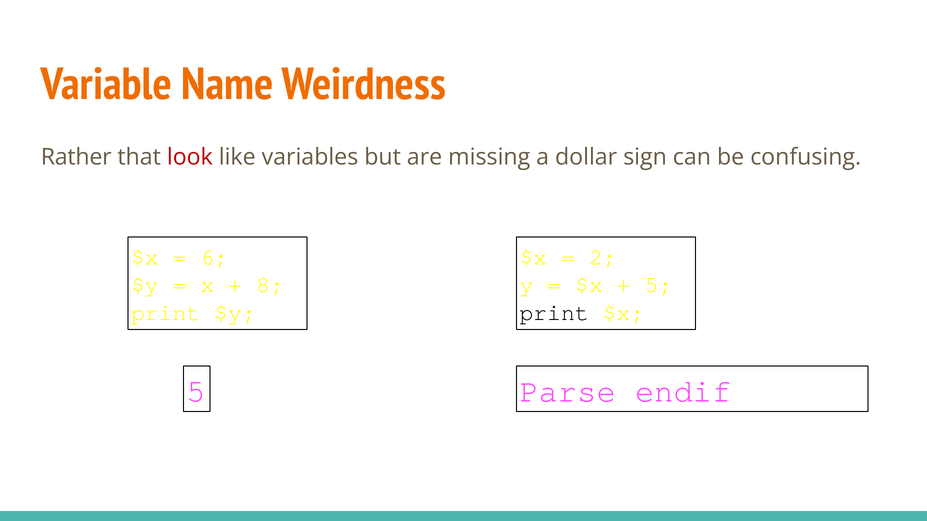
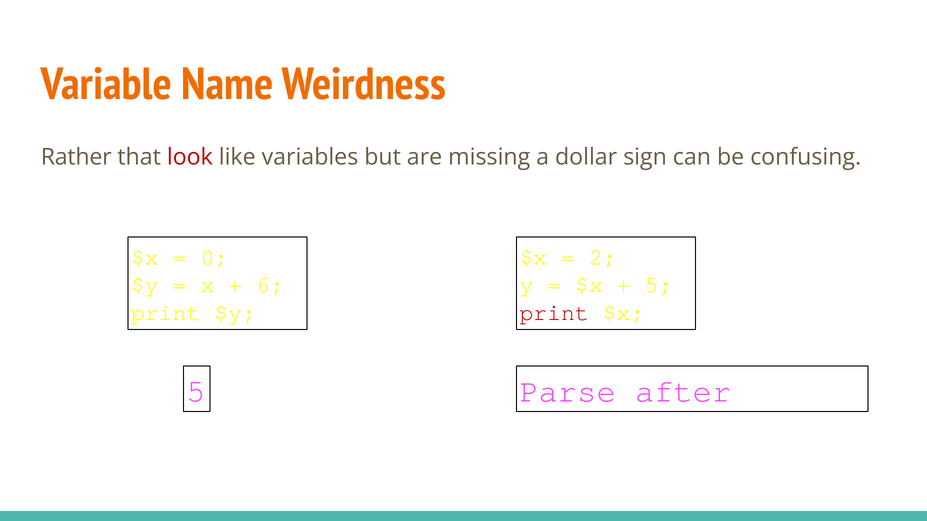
6: 6 -> 0 (214, 257)
8: 8 -> 6 (270, 285)
print colour: black -> red (554, 313)
endif: endif -> after (683, 391)
